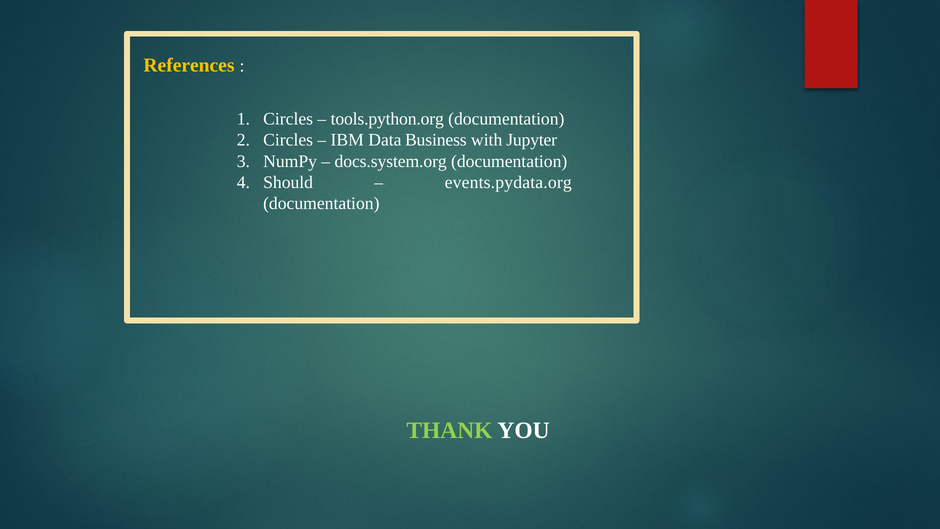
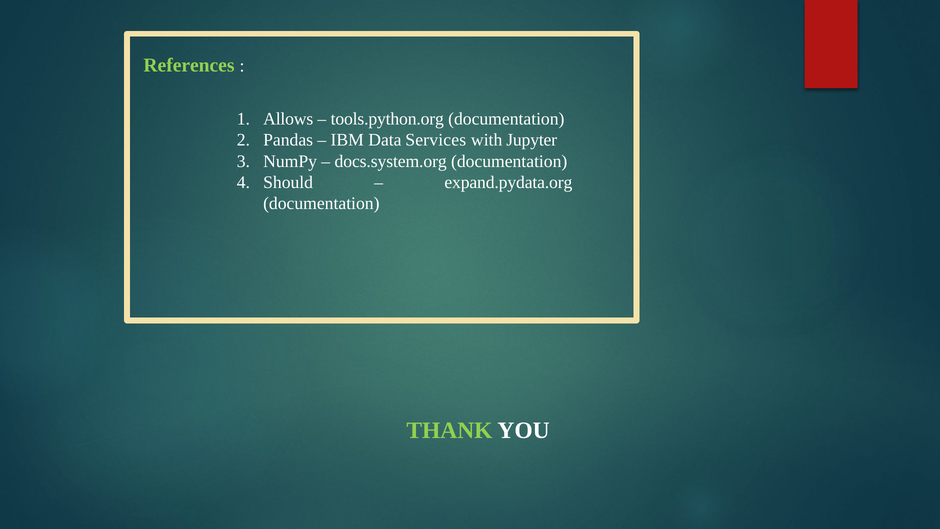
References colour: yellow -> light green (189, 65)
Circles: Circles -> Allows (288, 119)
Circles: Circles -> Pandas (288, 140)
Business: Business -> Services (436, 140)
events.pydata.org: events.pydata.org -> expand.pydata.org (508, 182)
